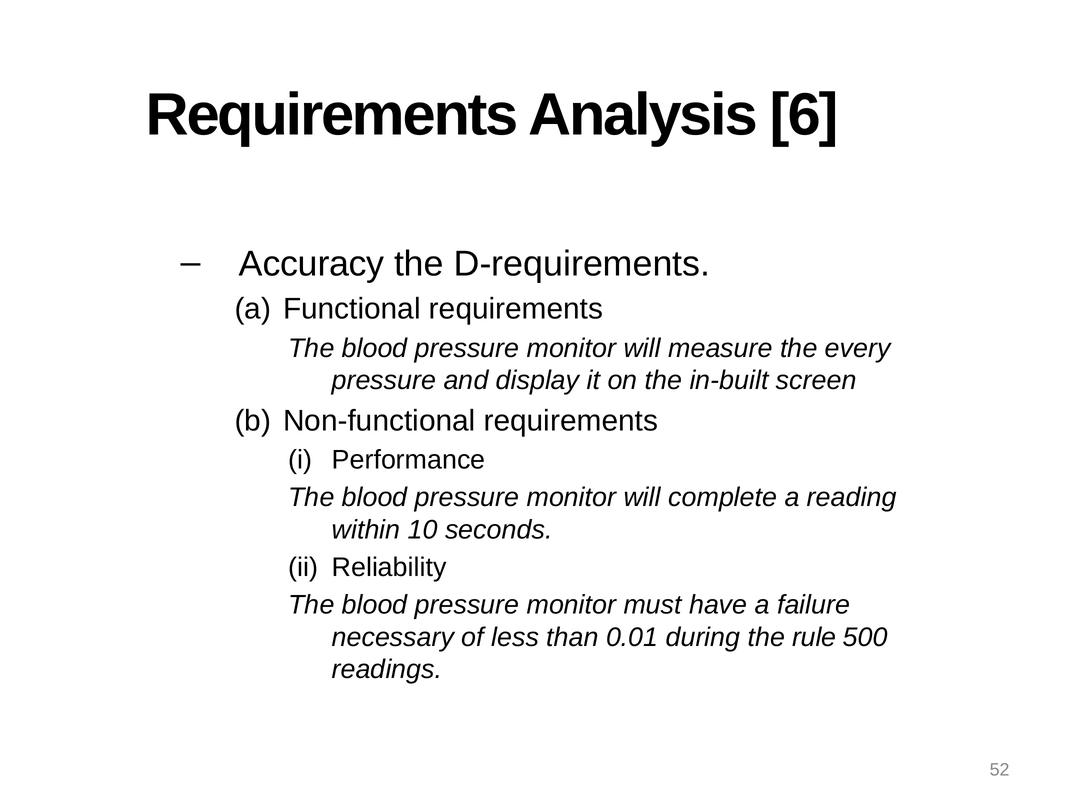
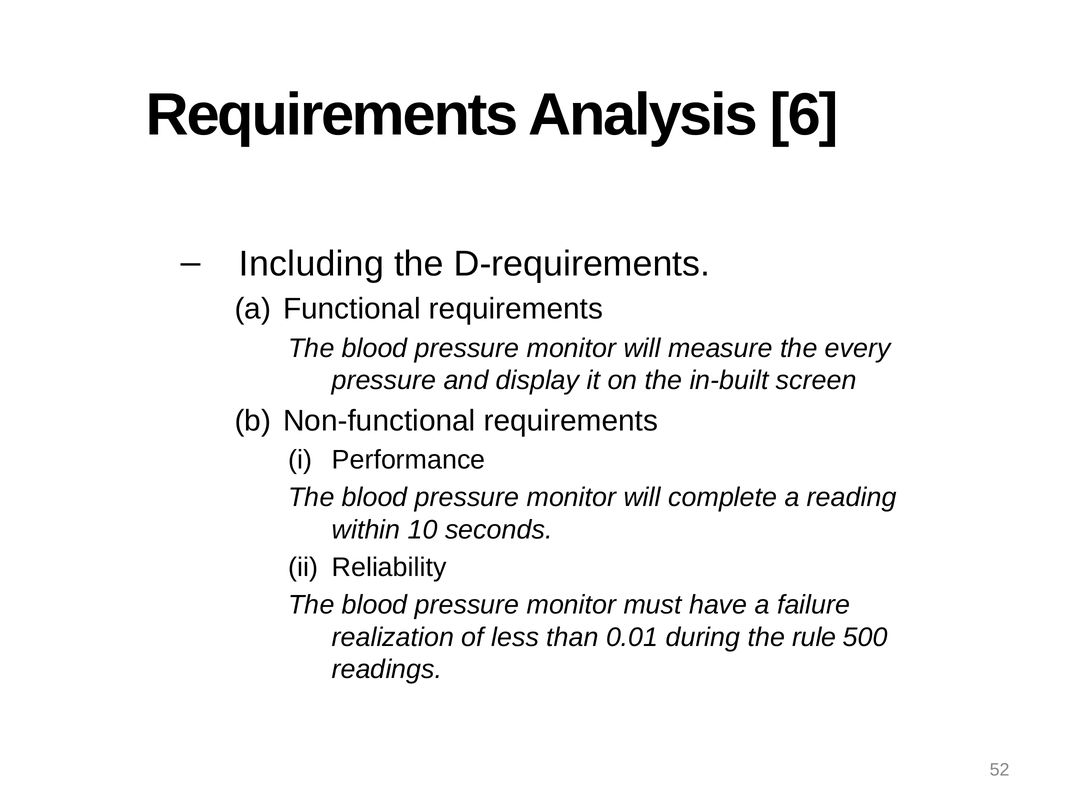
Accuracy: Accuracy -> Including (311, 264)
necessary: necessary -> realization (393, 637)
